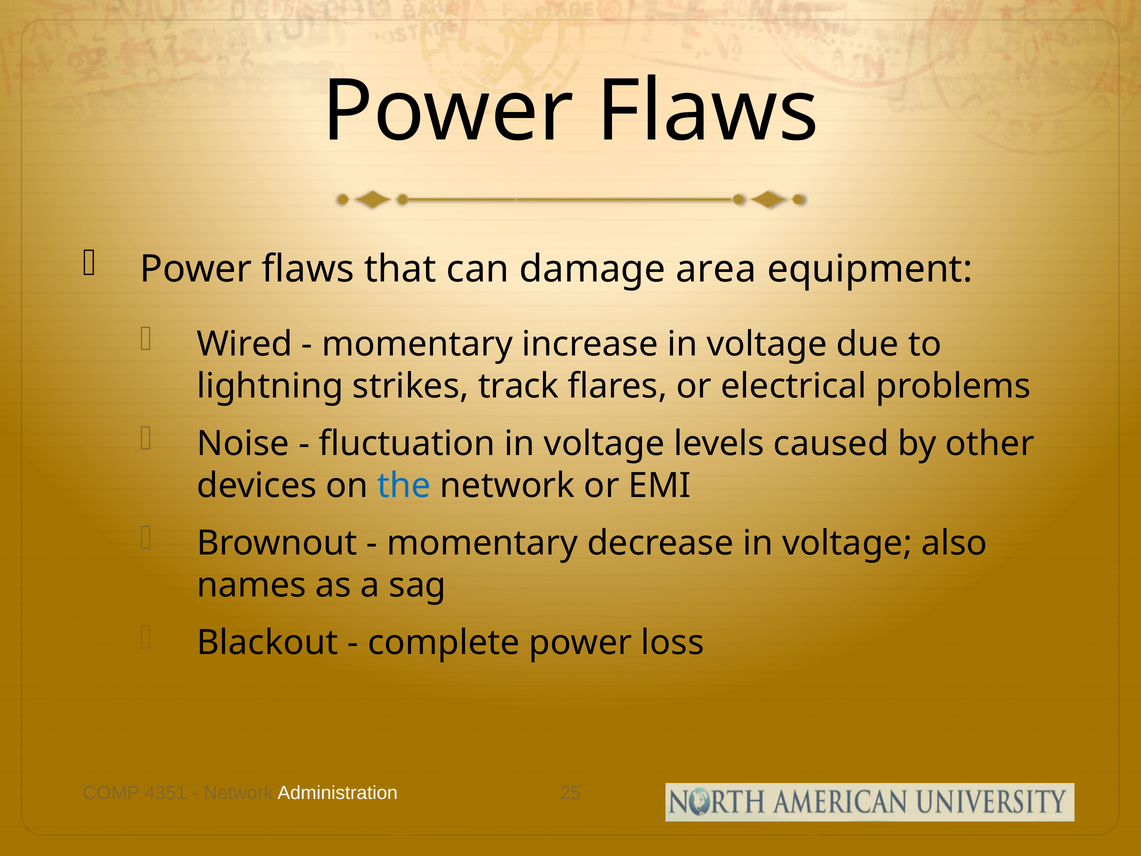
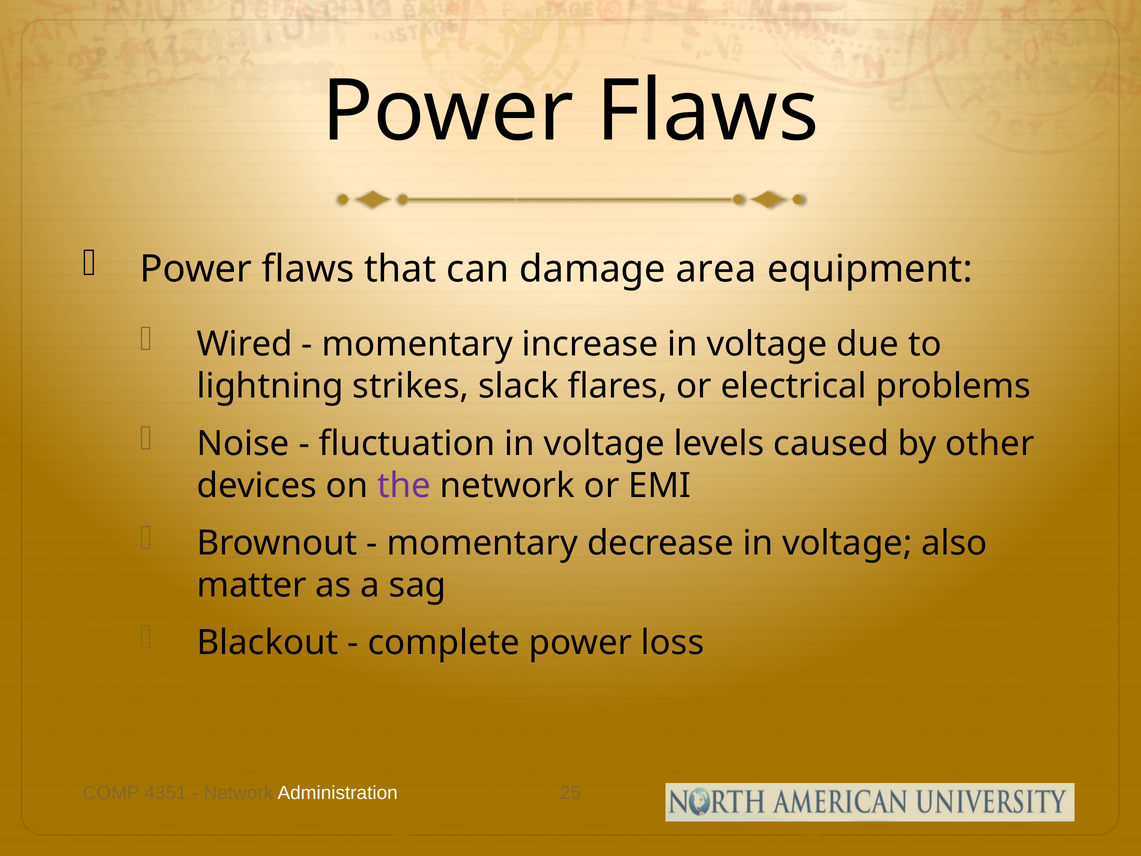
track: track -> slack (518, 386)
the colour: blue -> purple (404, 485)
names: names -> matter (252, 585)
